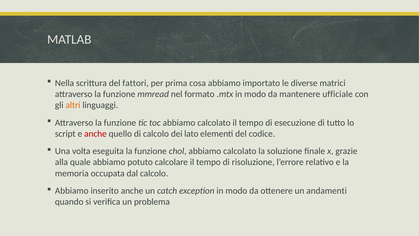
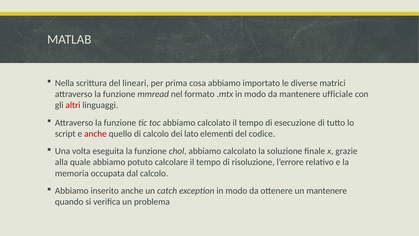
fattori: fattori -> lineari (136, 83)
altri colour: orange -> red (73, 105)
un andamenti: andamenti -> mantenere (327, 191)
